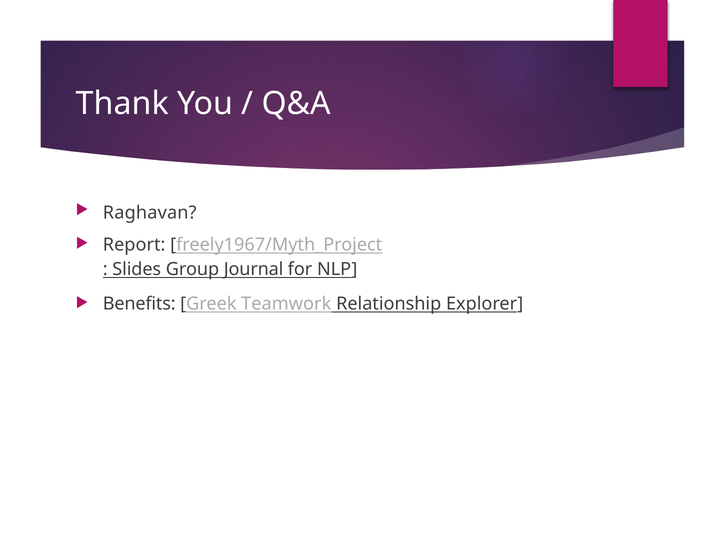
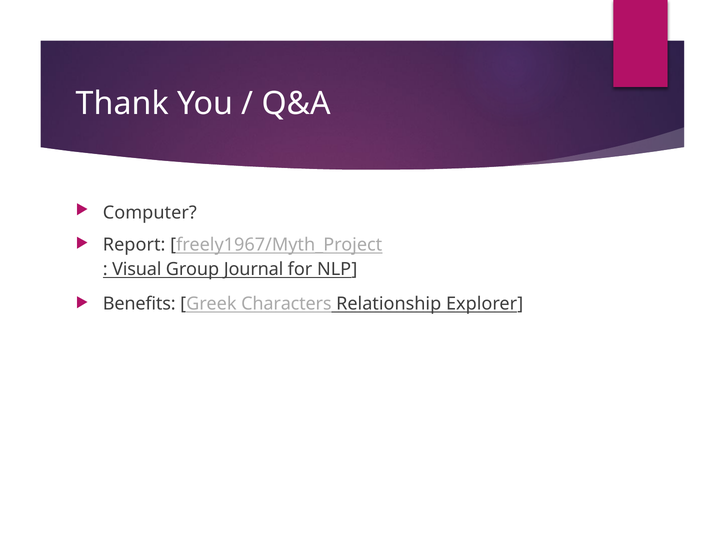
Raghavan: Raghavan -> Computer (150, 213)
Slides: Slides -> Visual (137, 269)
Teamwork: Teamwork -> Characters (286, 304)
